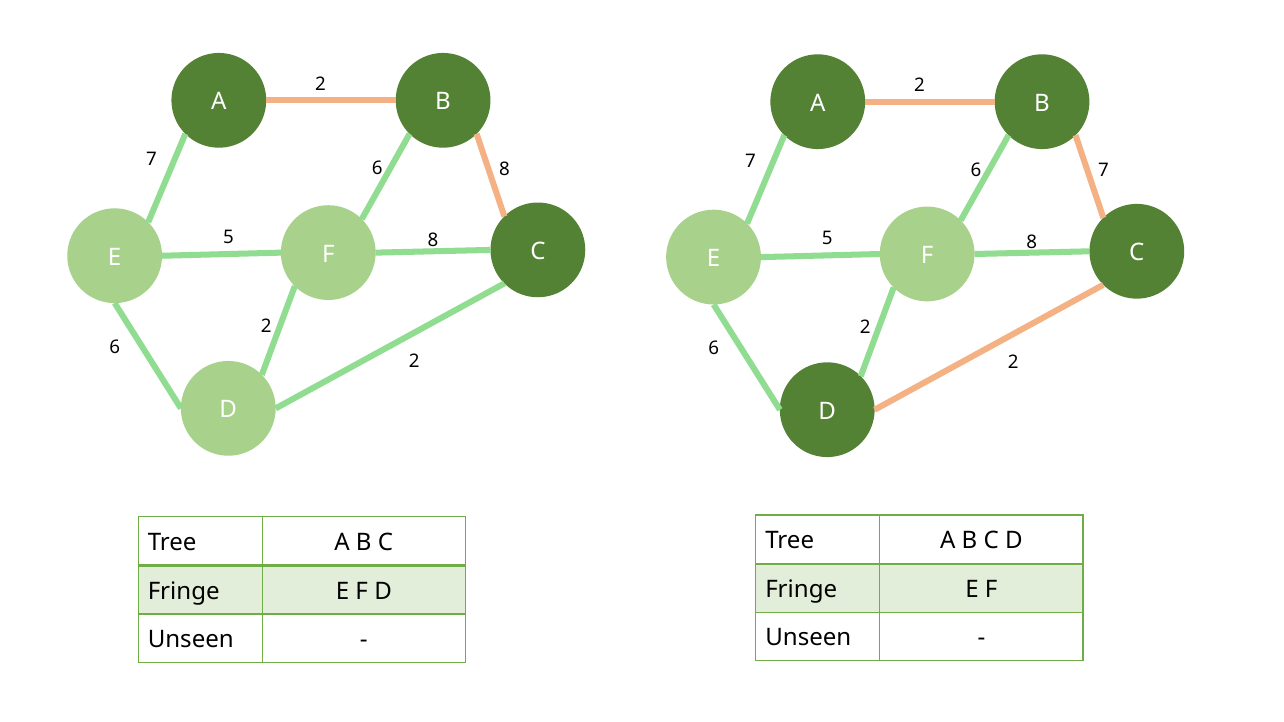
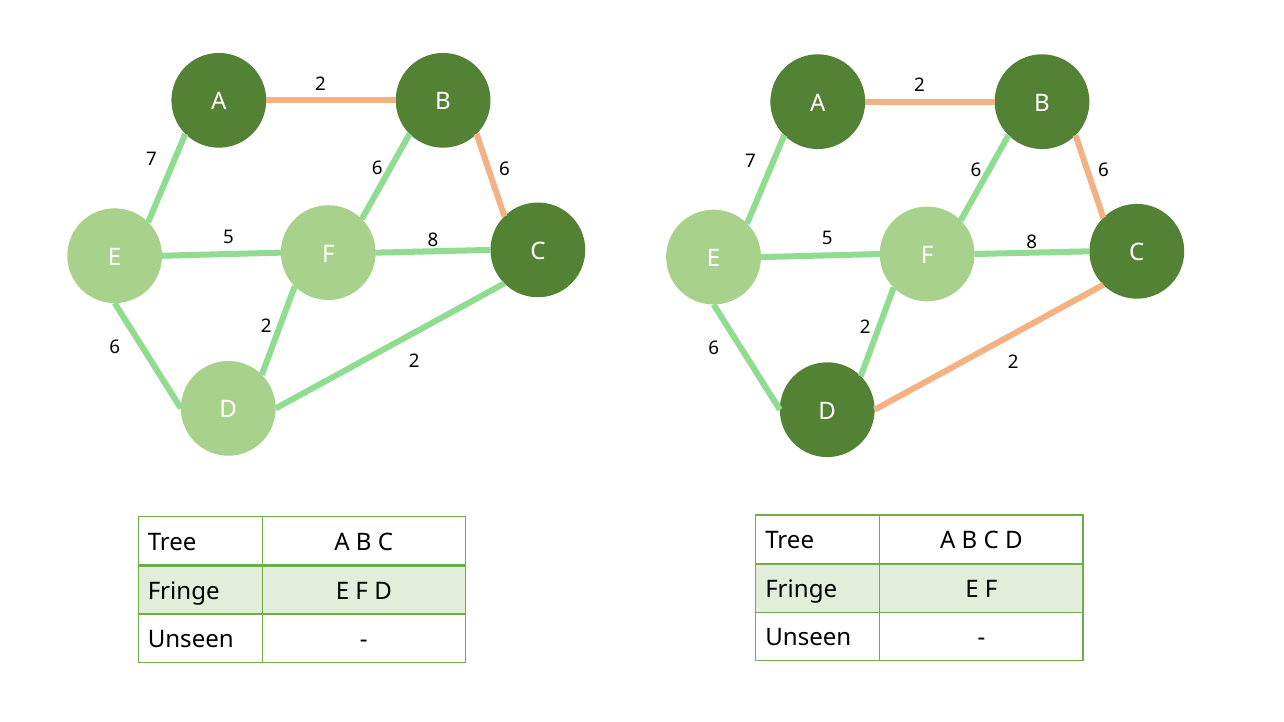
8: 8 -> 6 (504, 169)
7: 7 -> 6 (1103, 170)
